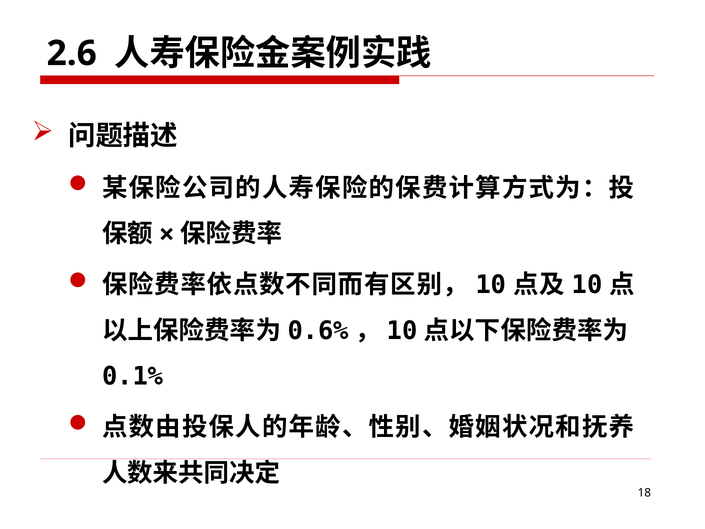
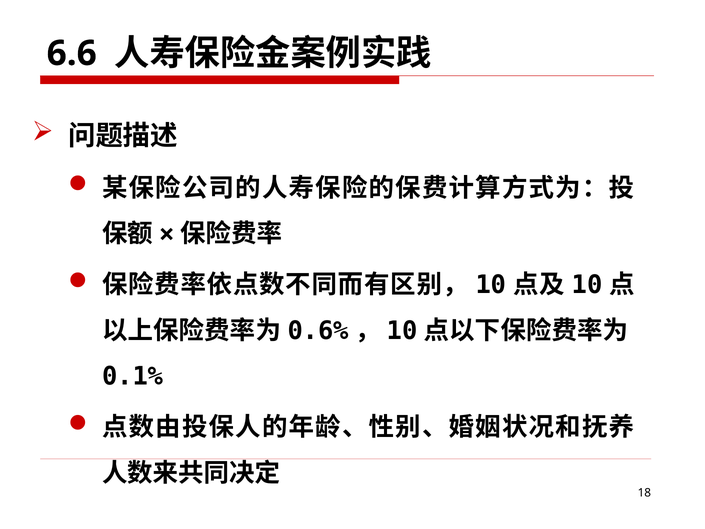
2.6: 2.6 -> 6.6 (72, 53)
